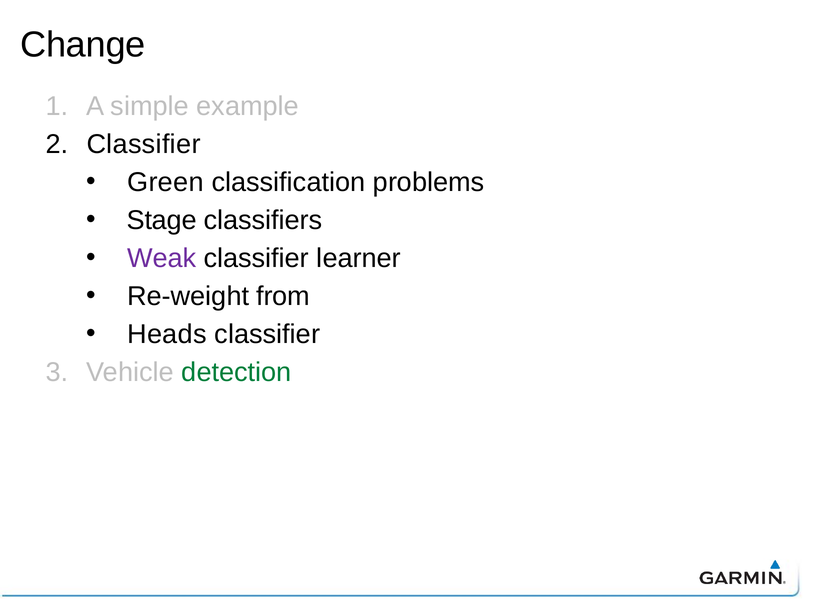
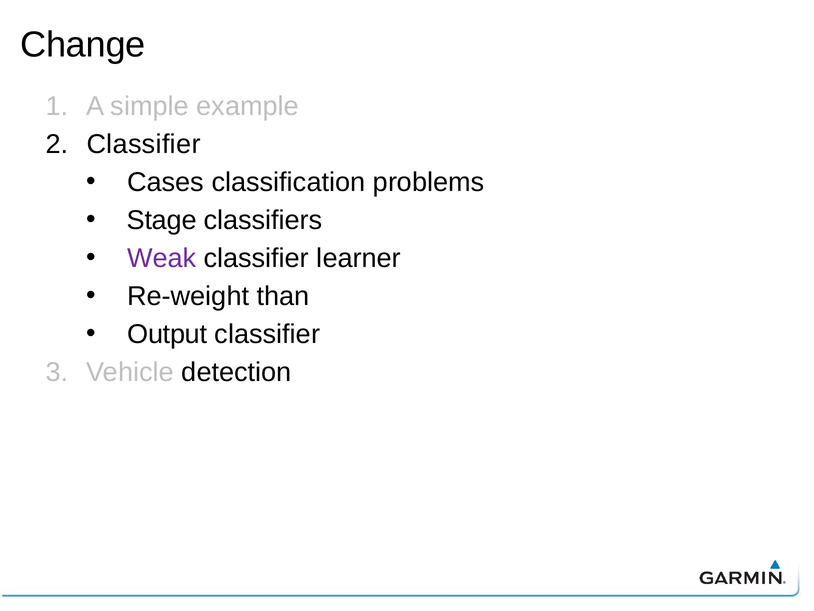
Green: Green -> Cases (166, 182)
from: from -> than (283, 296)
Heads: Heads -> Output (167, 334)
detection colour: green -> black (236, 372)
